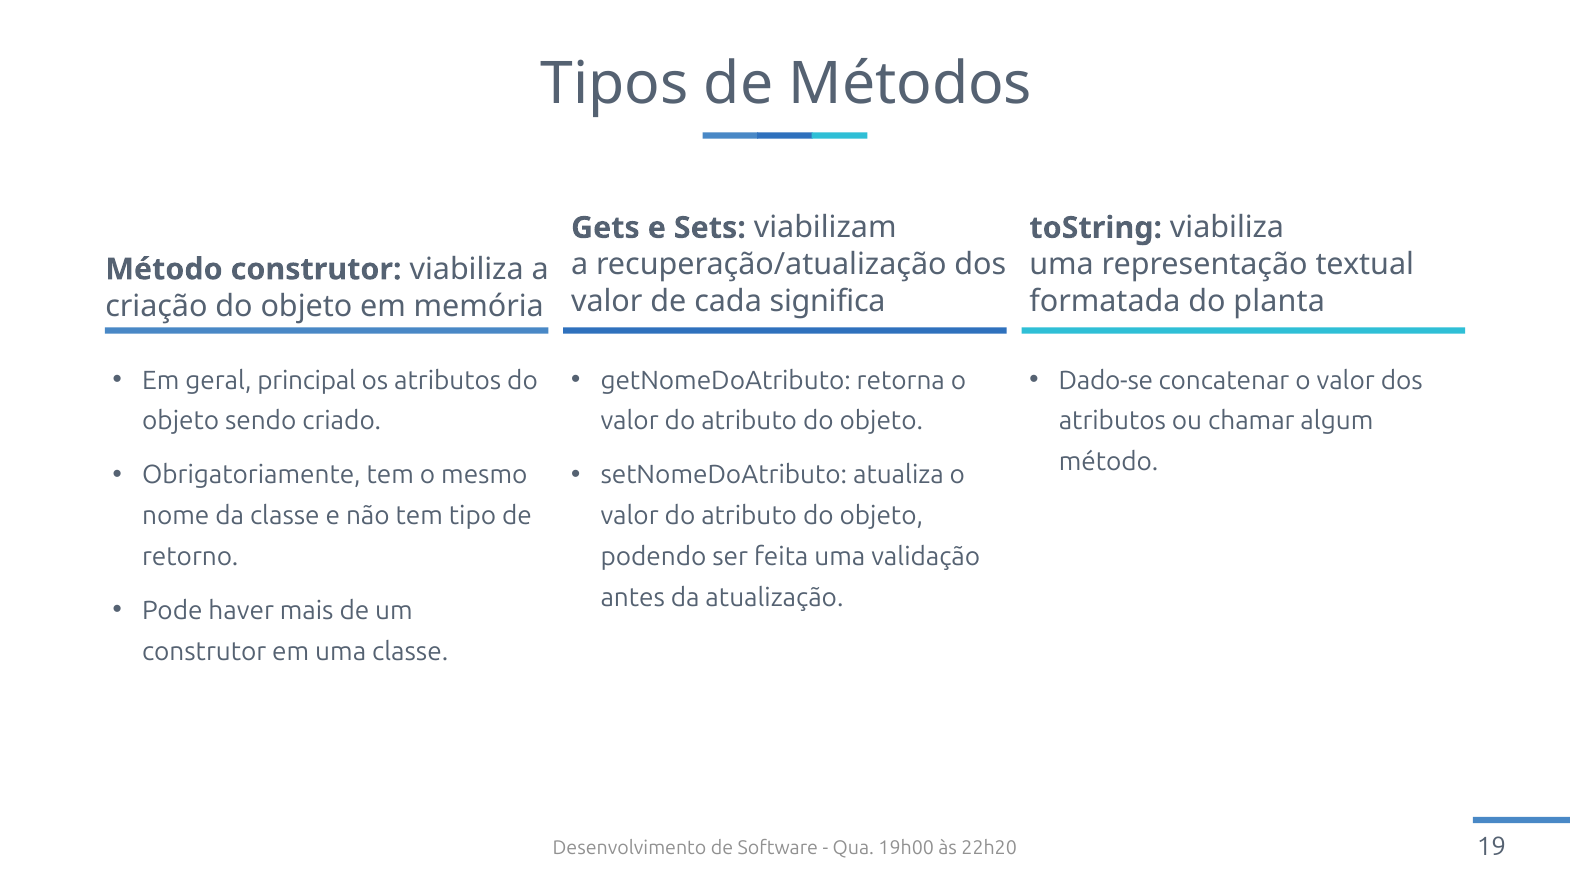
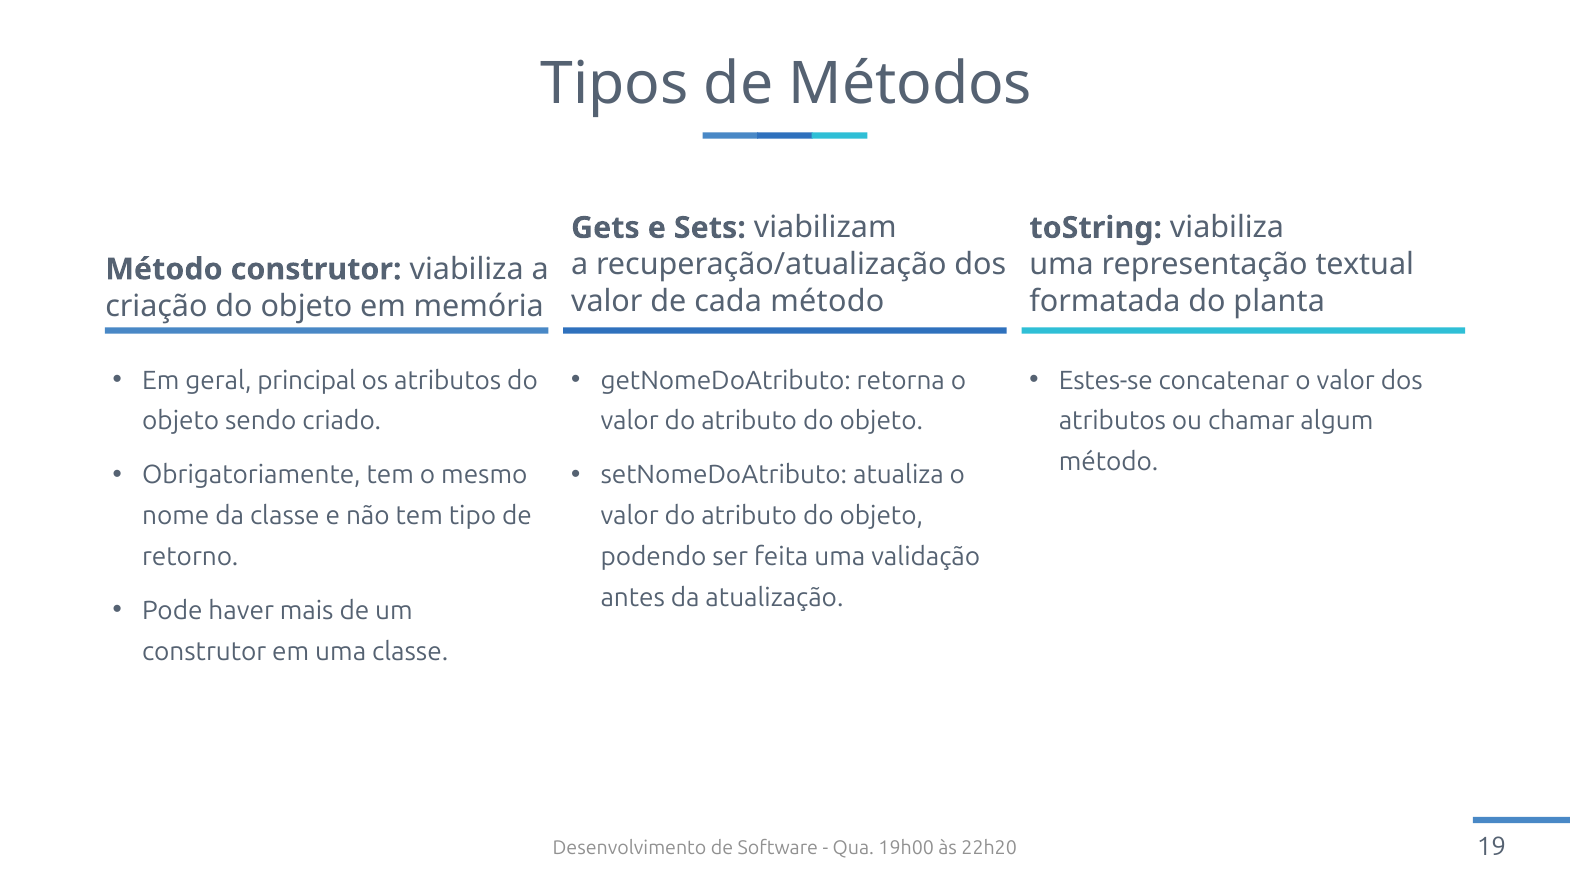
cada significa: significa -> método (827, 301)
Dado-se: Dado-se -> Estes-se (1106, 380)
